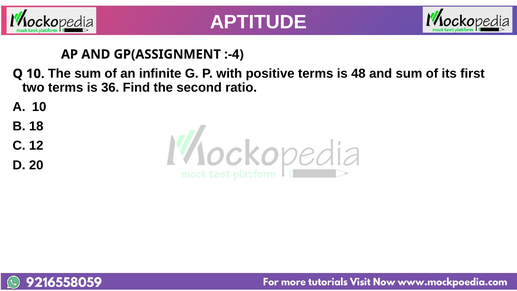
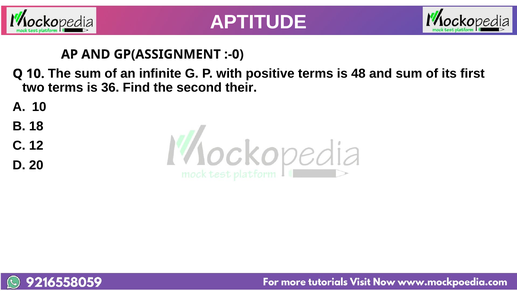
:-4: :-4 -> :-0 (234, 54)
ratio: ratio -> their (241, 88)
